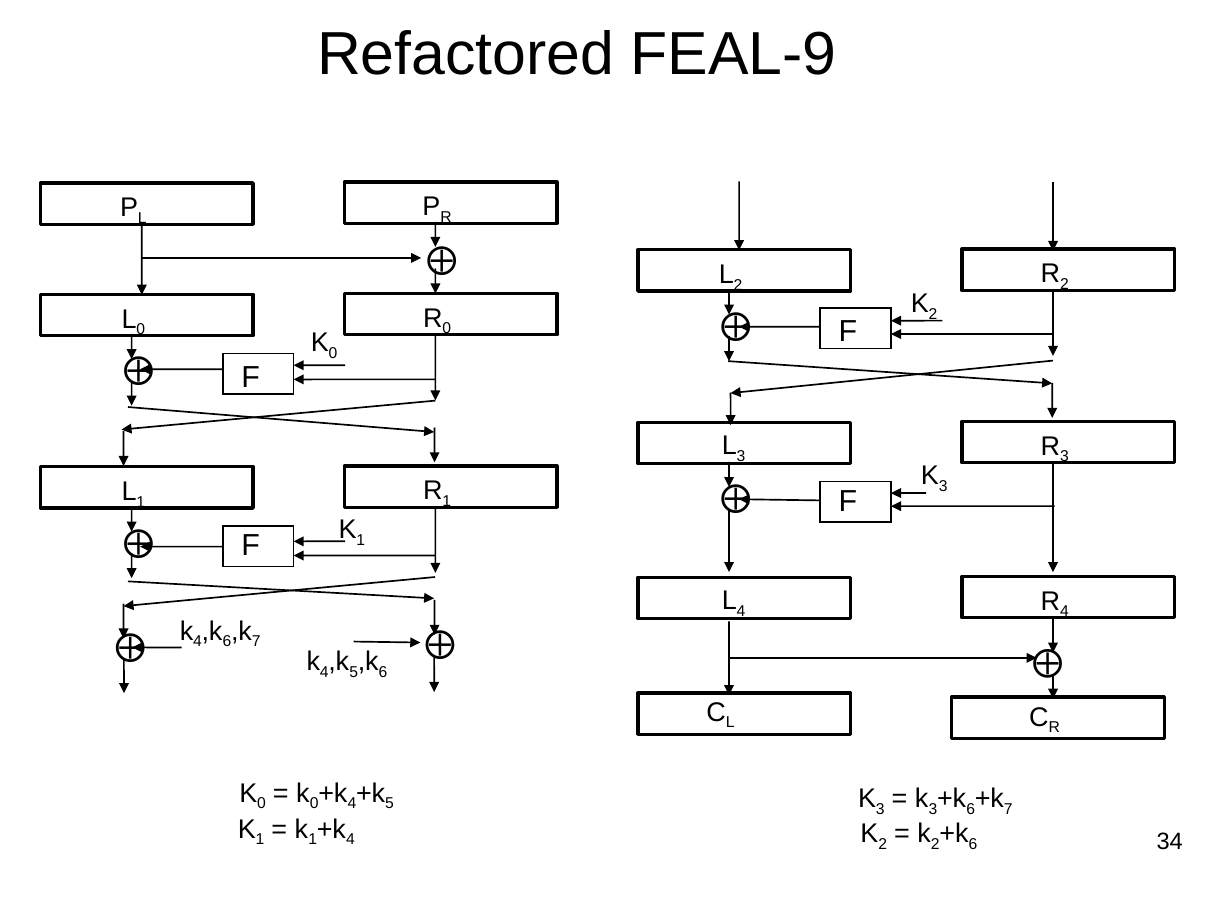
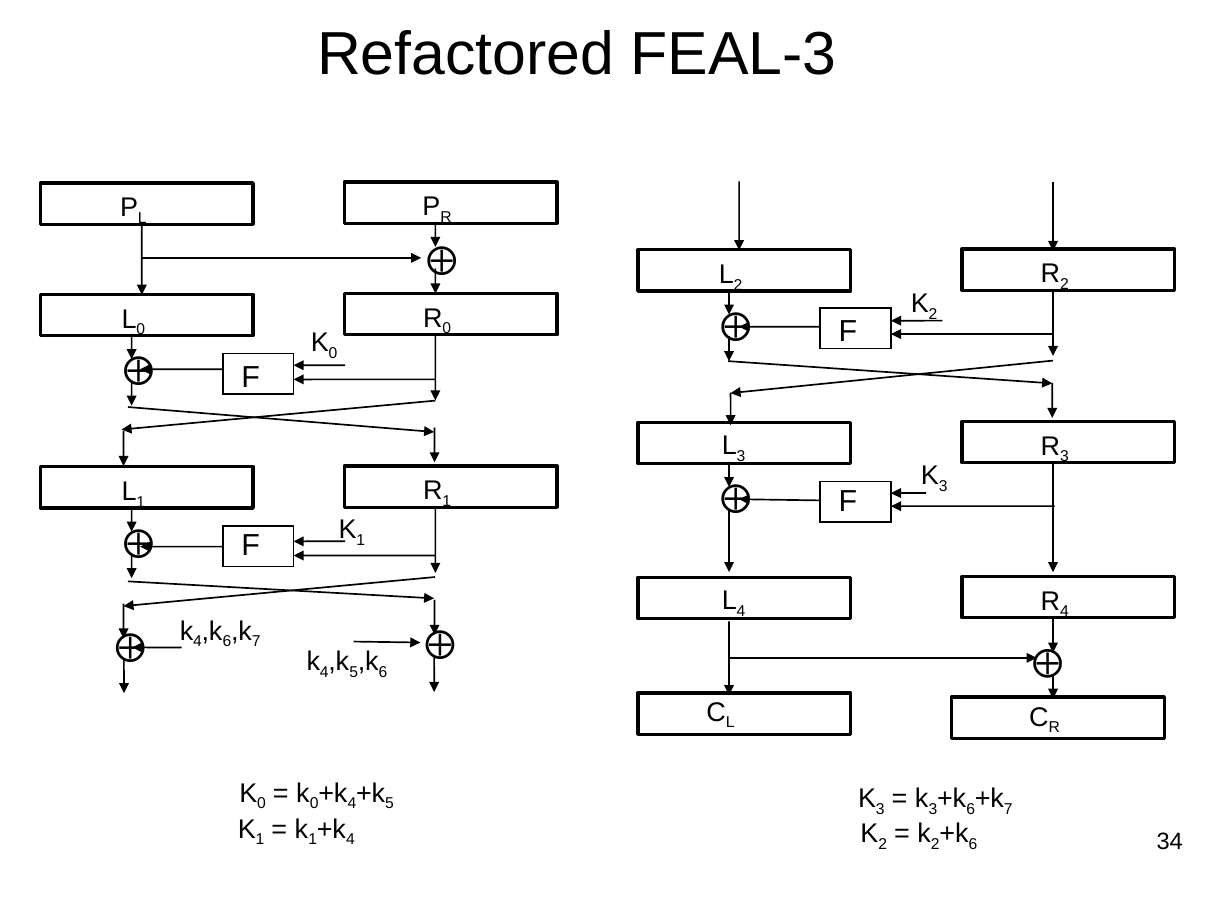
FEAL-9: FEAL-9 -> FEAL-3 (734, 55)
